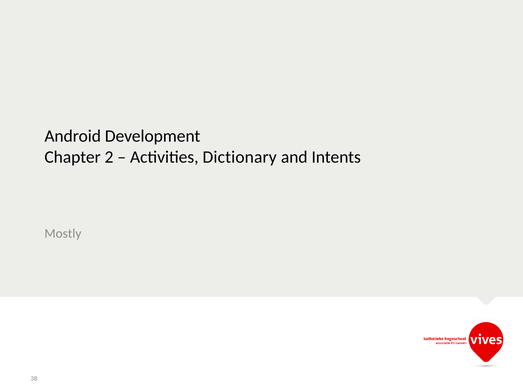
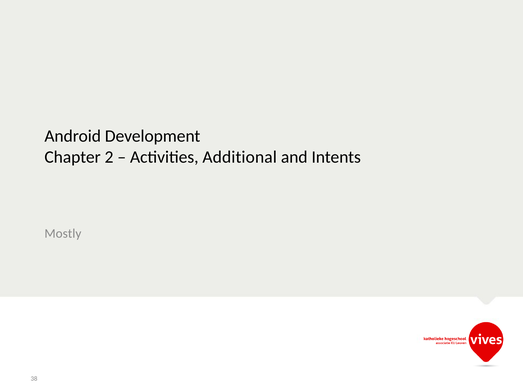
Dictionary: Dictionary -> Additional (240, 157)
